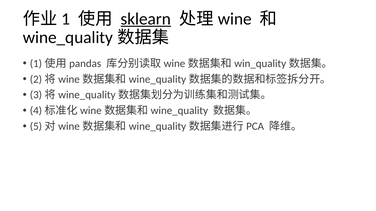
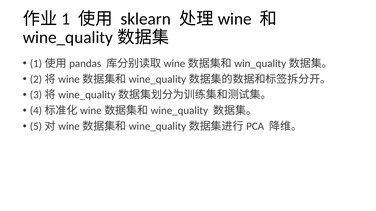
sklearn underline: present -> none (146, 19)
